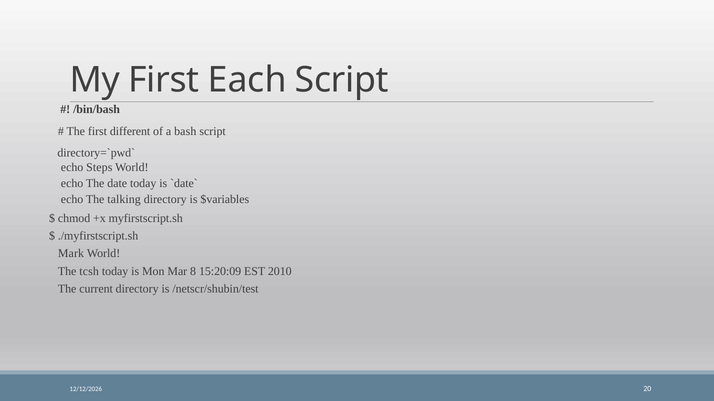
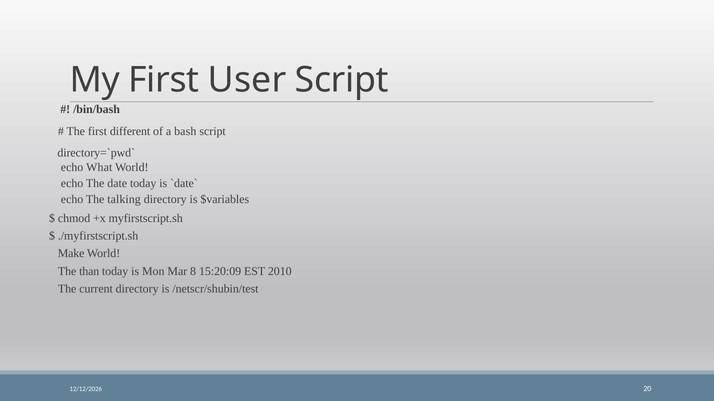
Each: Each -> User (247, 80)
Steps: Steps -> What (99, 168)
Mark: Mark -> Make (71, 254)
tcsh: tcsh -> than (89, 272)
